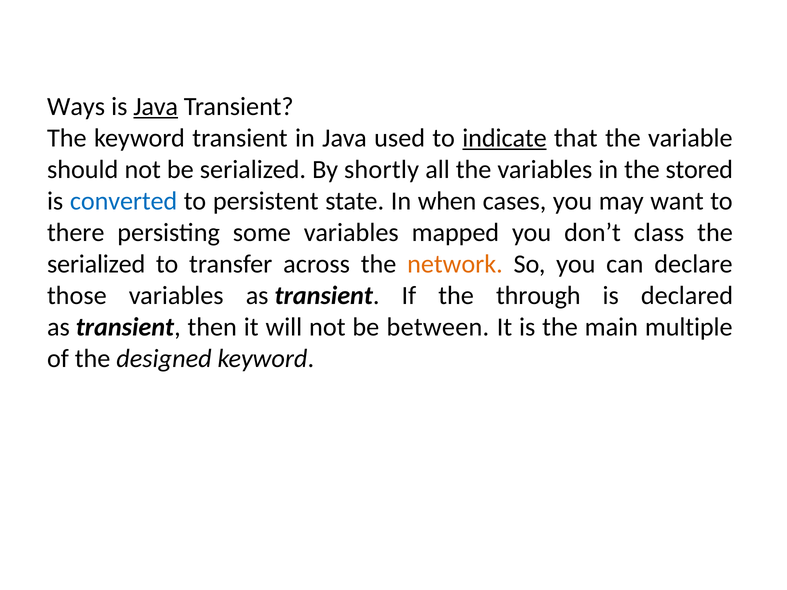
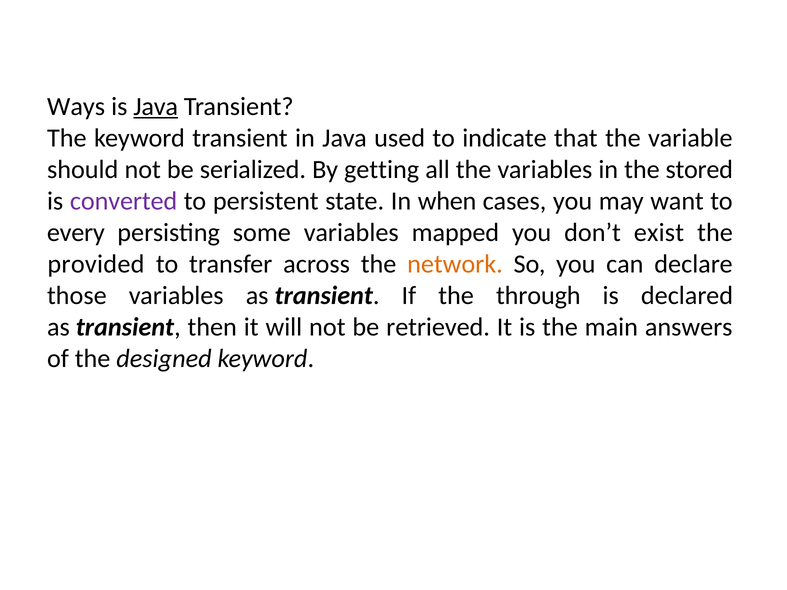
indicate underline: present -> none (504, 138)
shortly: shortly -> getting (382, 170)
converted colour: blue -> purple (124, 201)
there: there -> every (76, 233)
class: class -> exist (659, 233)
serialized: serialized -> provided (96, 264)
between: between -> retrieved (438, 327)
multiple: multiple -> answers (689, 327)
